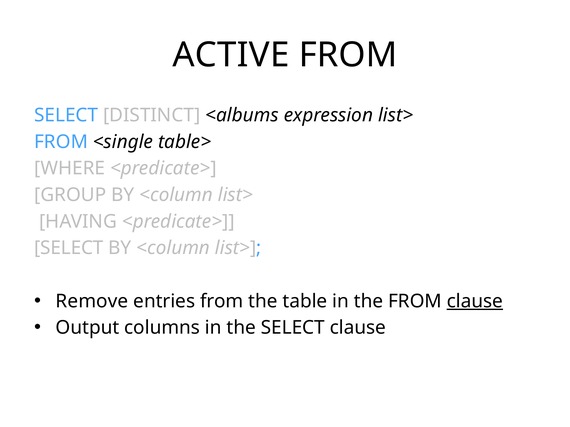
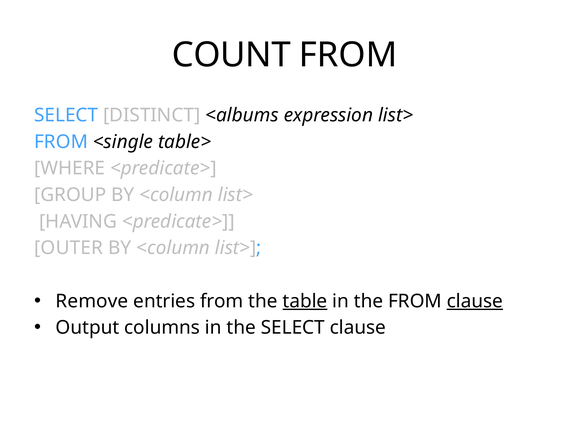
ACTIVE: ACTIVE -> COUNT (231, 55)
SELECT: SELECT -> OUTER (69, 248)
table underline: none -> present (305, 301)
